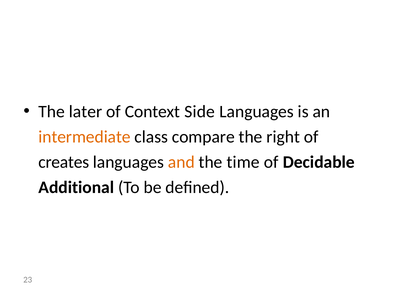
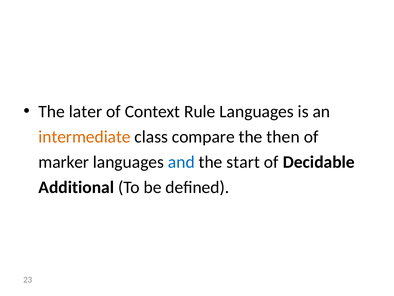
Side: Side -> Rule (200, 111)
right: right -> then (283, 137)
creates: creates -> marker (64, 162)
and colour: orange -> blue (181, 162)
time: time -> start (243, 162)
